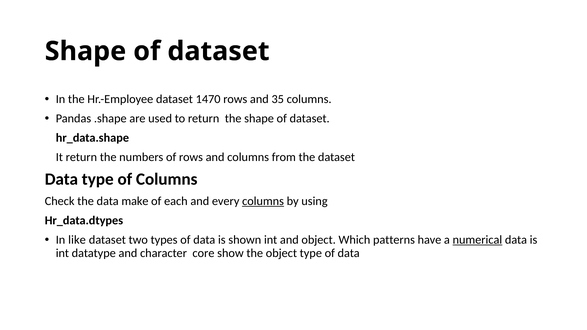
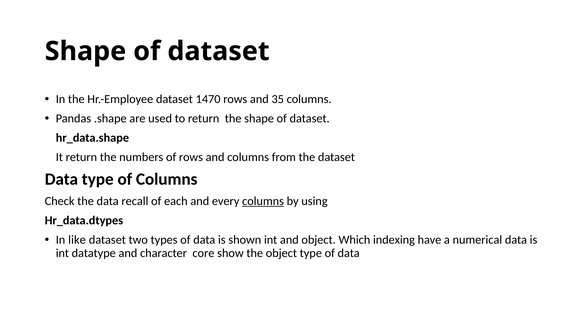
make: make -> recall (135, 201)
patterns: patterns -> indexing (394, 240)
numerical underline: present -> none (477, 240)
